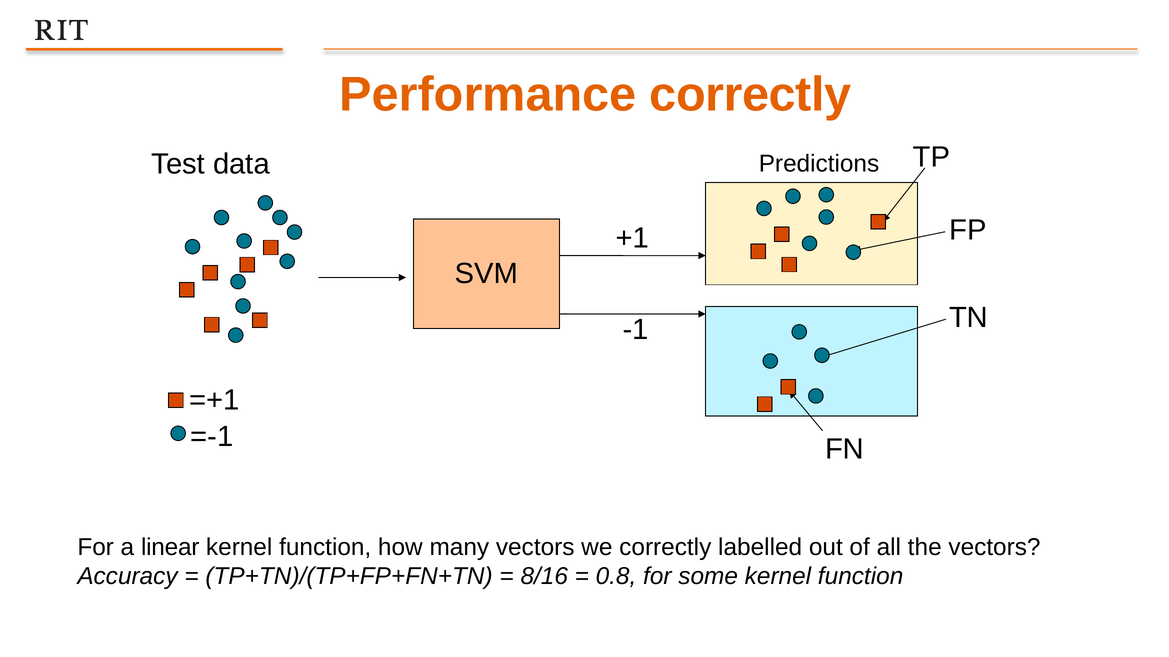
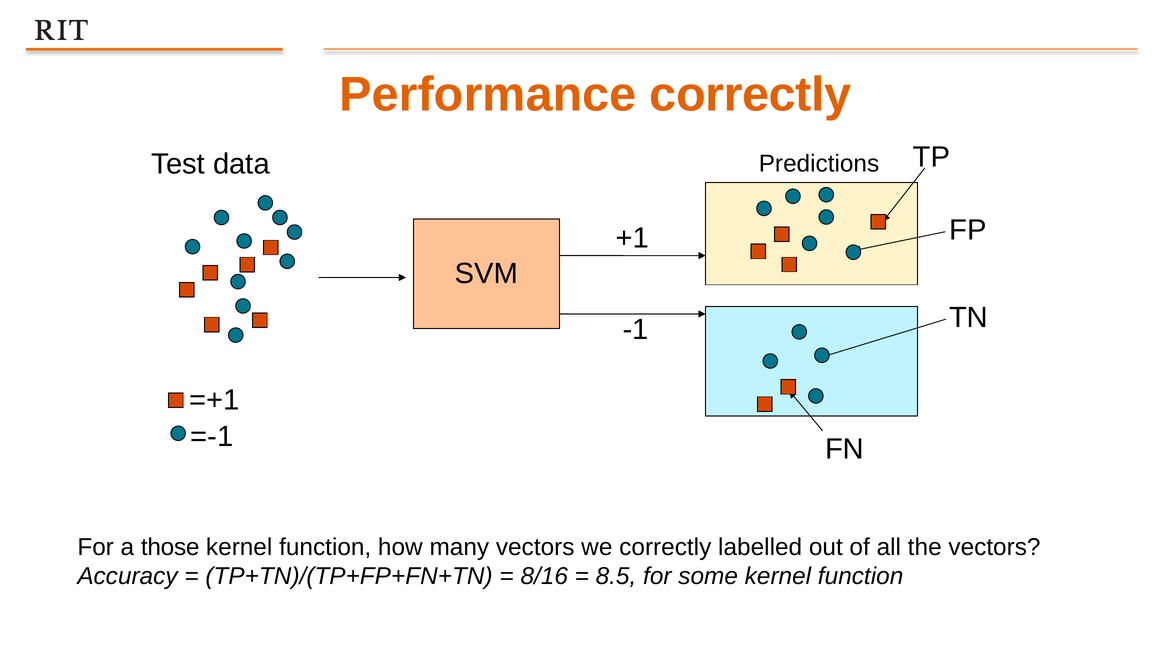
linear: linear -> those (170, 548)
0.8: 0.8 -> 8.5 (616, 577)
